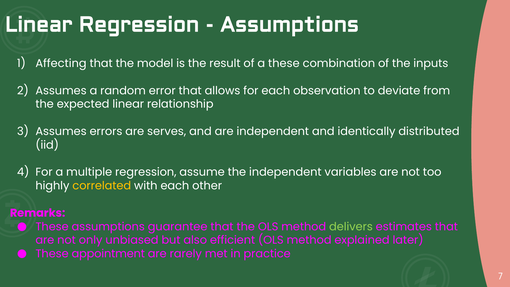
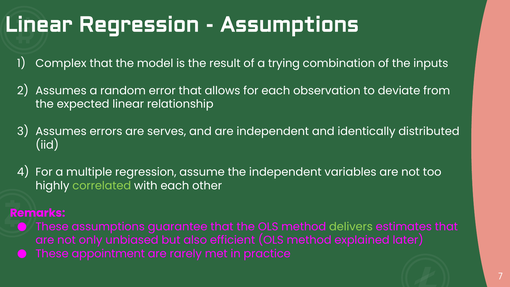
Affecting: Affecting -> Complex (61, 63)
a these: these -> trying (284, 63)
correlated colour: yellow -> light green (102, 186)
